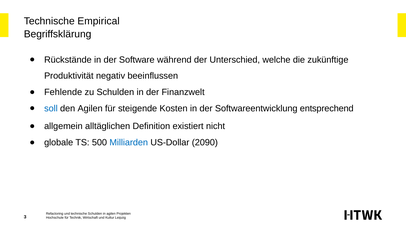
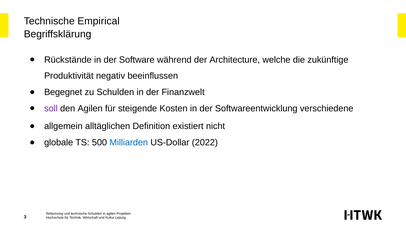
Unterschied: Unterschied -> Architecture (235, 60)
Fehlende: Fehlende -> Begegnet (63, 92)
soll colour: blue -> purple (51, 108)
entsprechend: entsprechend -> verschiedene (327, 108)
2090: 2090 -> 2022 (205, 142)
